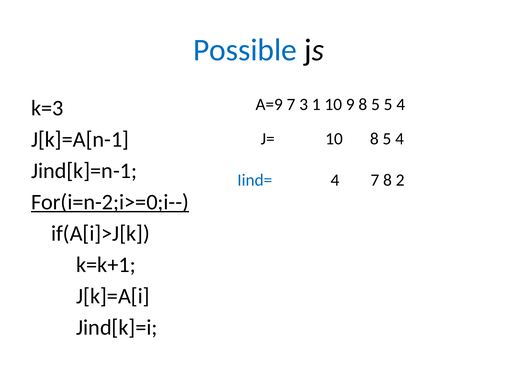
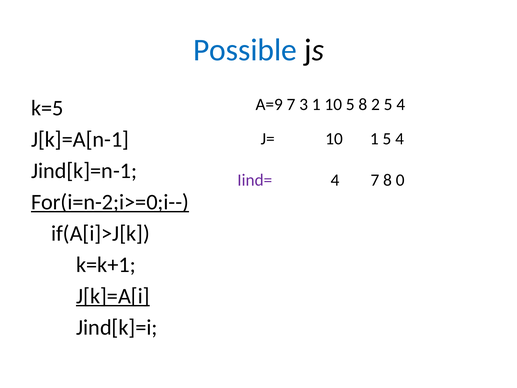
10 9: 9 -> 5 (350, 105)
5: 5 -> 2 (375, 105)
k=3: k=3 -> k=5 (47, 108)
10 8: 8 -> 1 (374, 139)
Iind= colour: blue -> purple (255, 180)
2: 2 -> 0 (400, 180)
J[k]=A[i underline: none -> present (113, 296)
